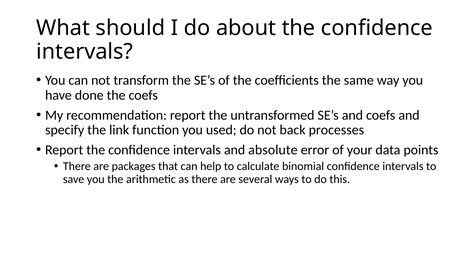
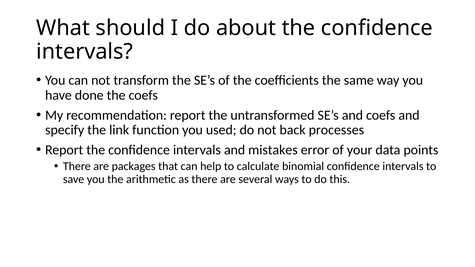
absolute: absolute -> mistakes (273, 150)
